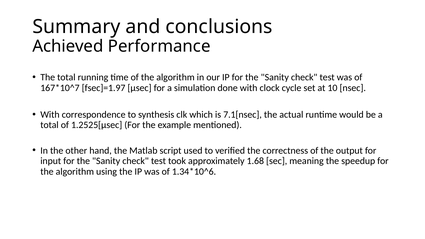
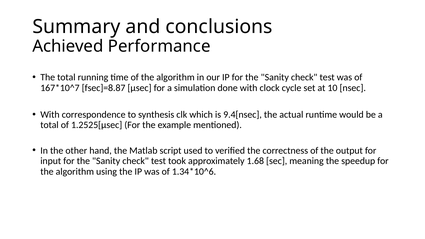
fsec]=1.97: fsec]=1.97 -> fsec]=8.87 (104, 88)
7.1[nsec: 7.1[nsec -> 9.4[nsec (243, 115)
